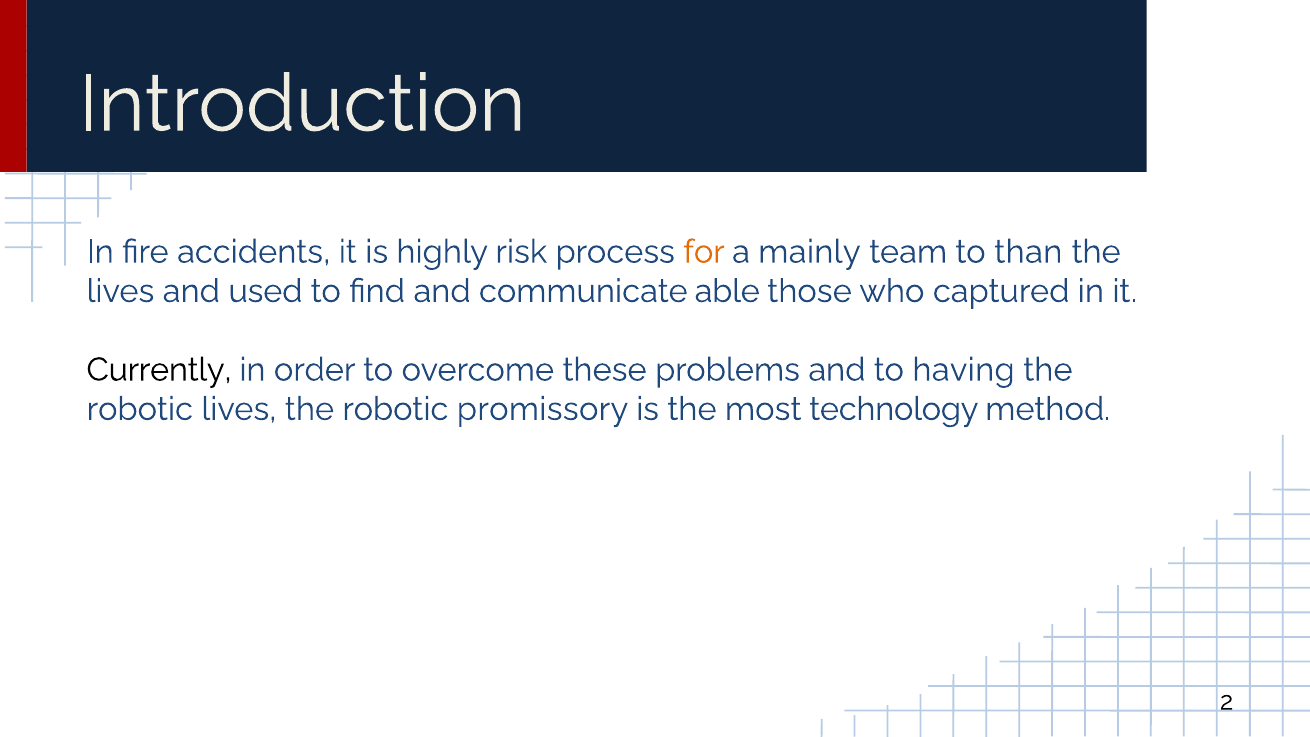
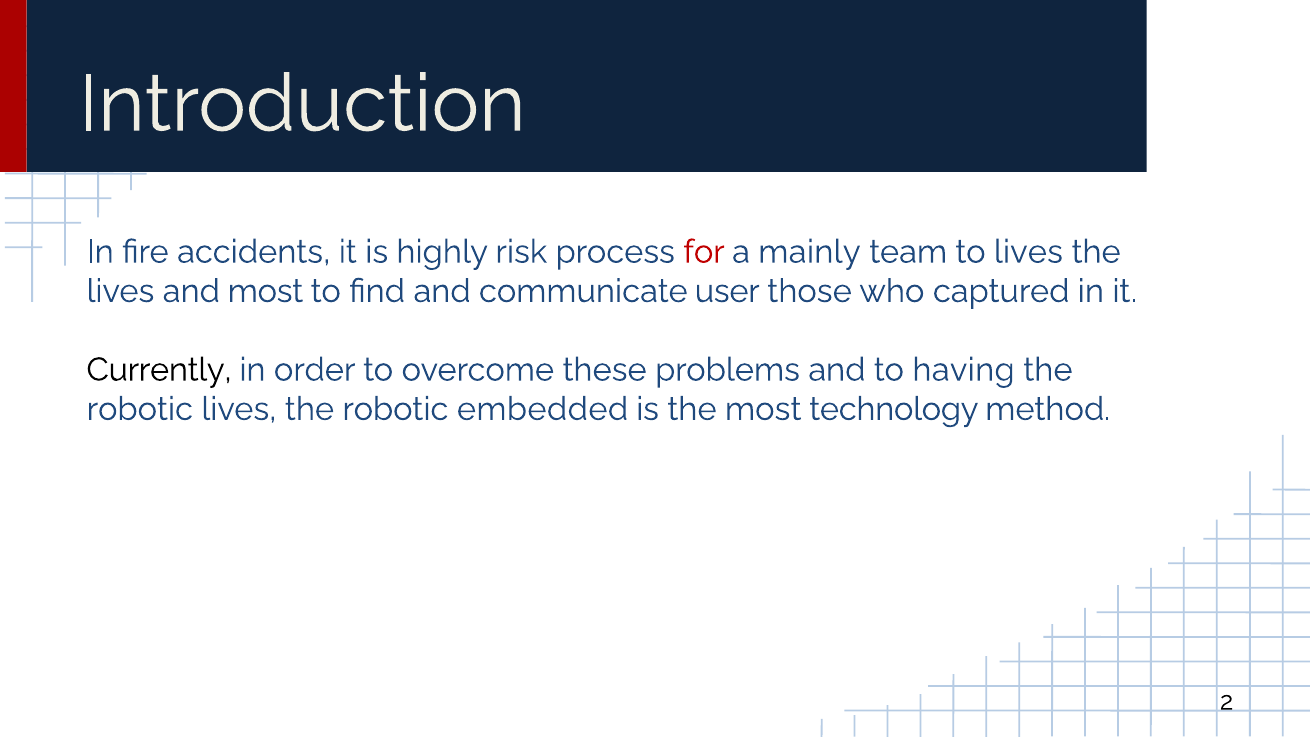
for colour: orange -> red (704, 252)
to than: than -> lives (1028, 252)
and used: used -> most (265, 291)
able: able -> user (727, 291)
promissory: promissory -> embedded (543, 409)
